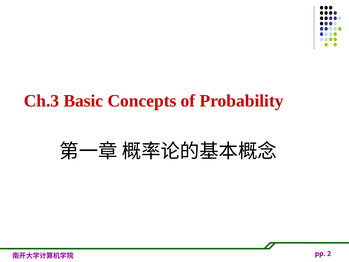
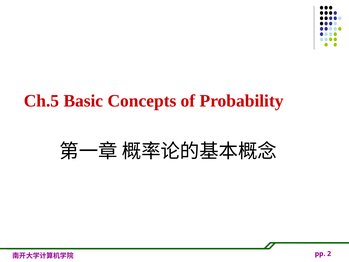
Ch.3: Ch.3 -> Ch.5 (41, 101)
